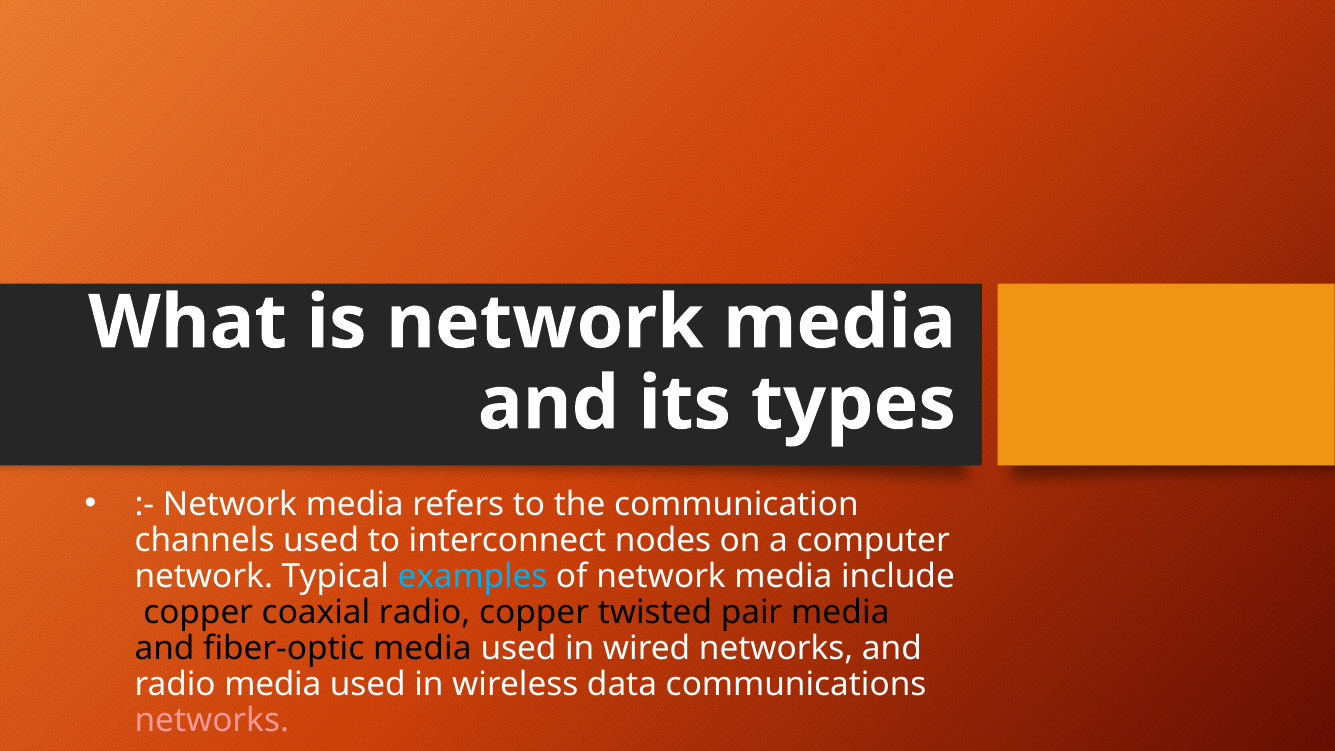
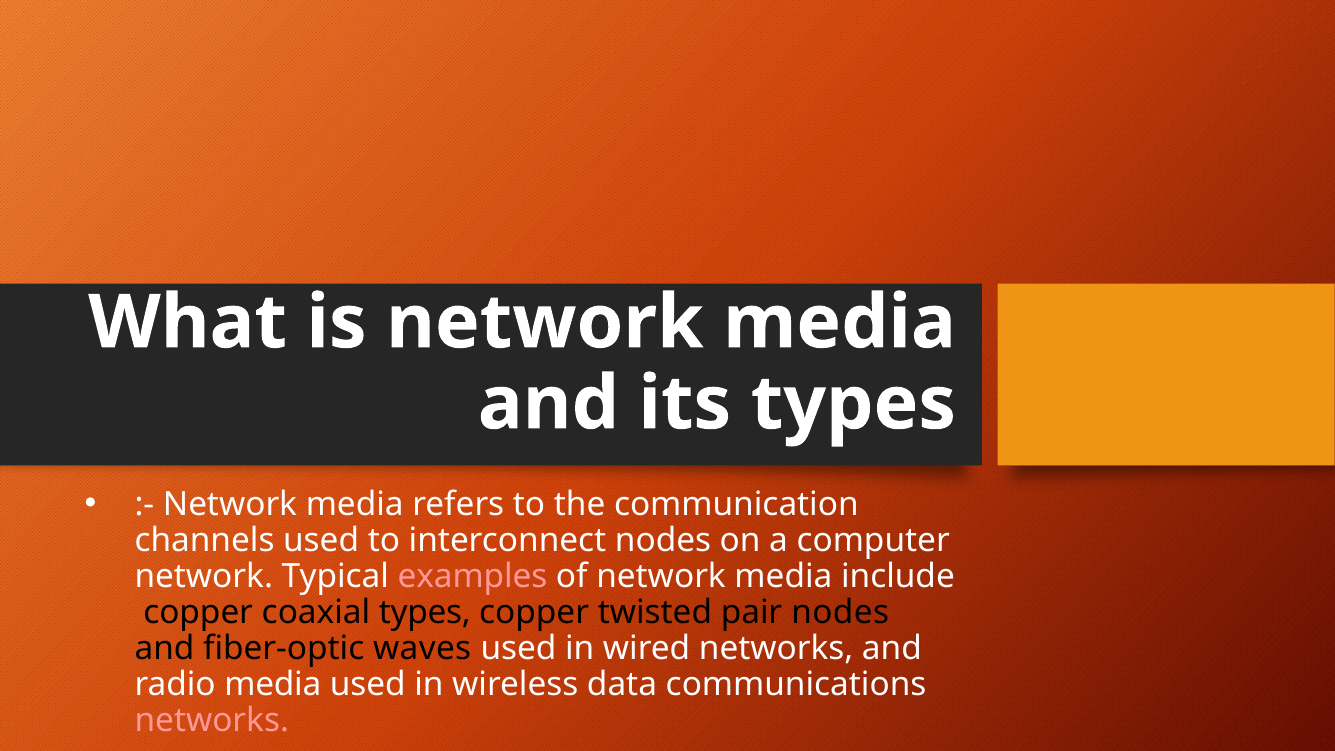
examples colour: light blue -> pink (473, 576)
coaxial radio: radio -> types (425, 612)
pair media: media -> nodes (840, 612)
fiber-optic media: media -> waves (422, 648)
